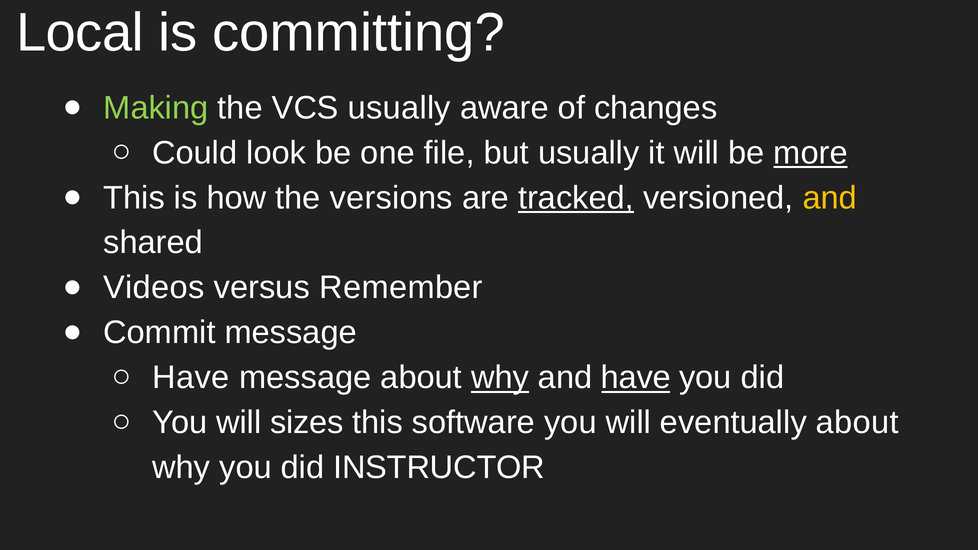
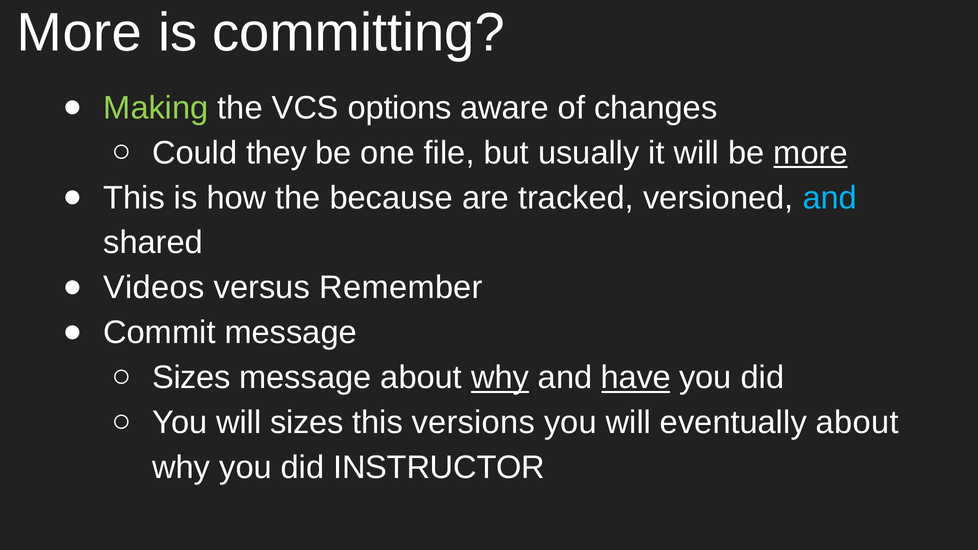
Local: Local -> More (79, 33)
VCS usually: usually -> options (400, 108)
look: look -> they (277, 153)
versions: versions -> because (391, 198)
tracked underline: present -> none (576, 198)
and colour: yellow -> light blue (830, 198)
Have: Have -> Sizes (191, 378)
software: software -> versions (473, 423)
